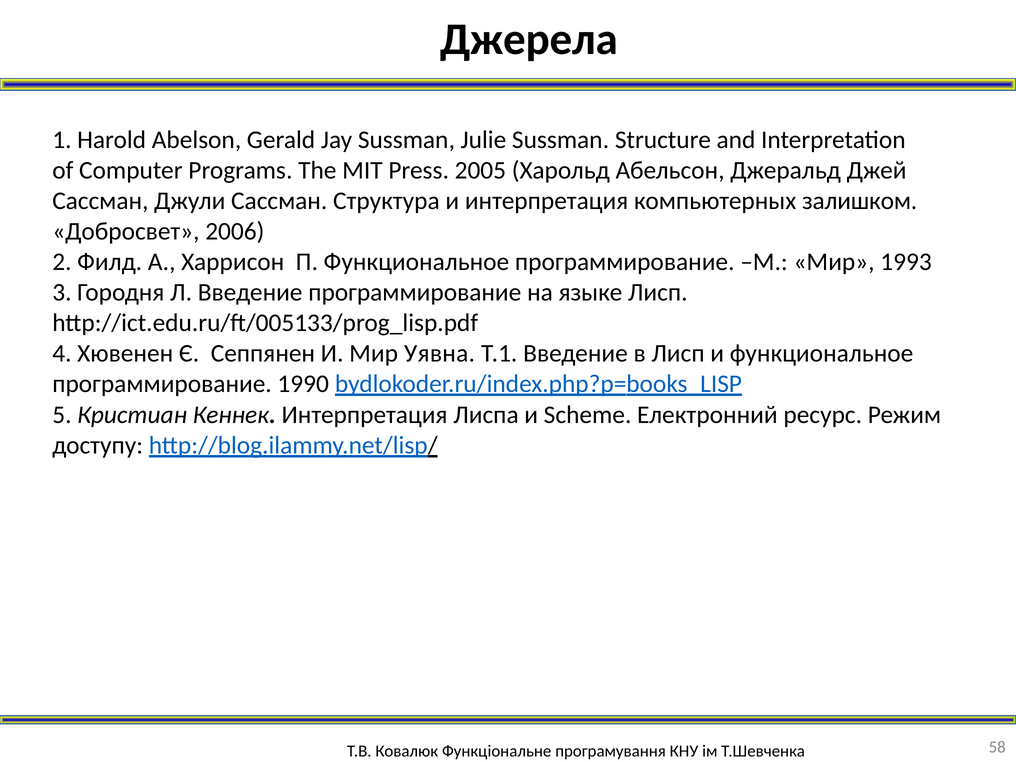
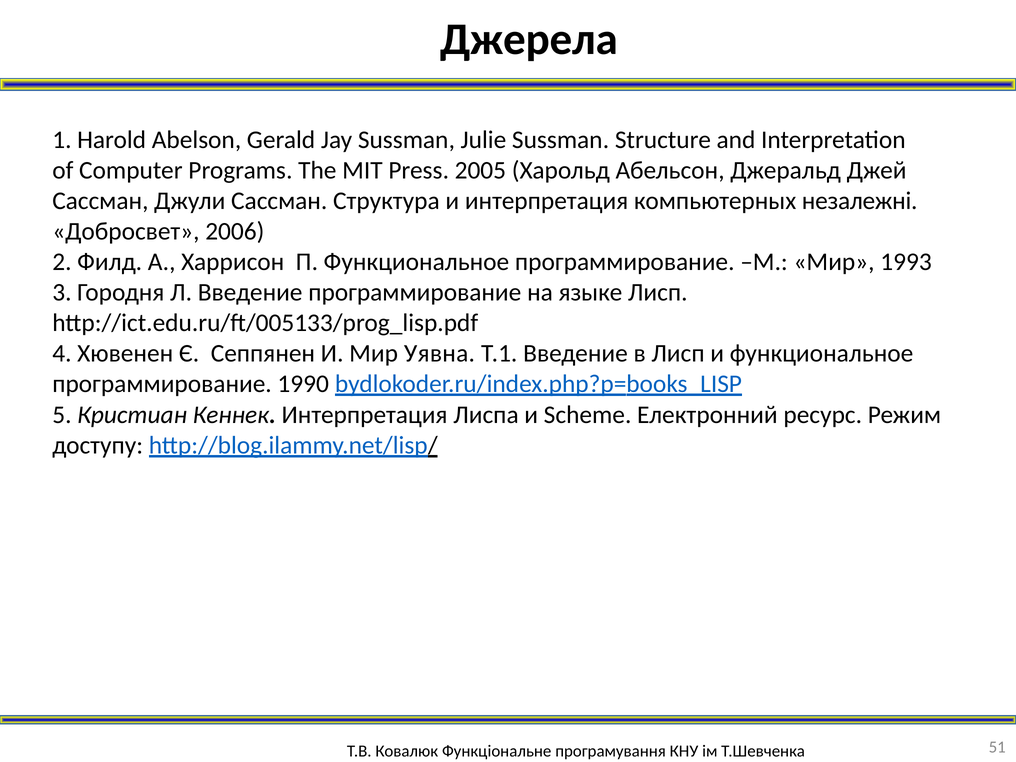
залишком: залишком -> незалежні (860, 201)
58: 58 -> 51 (997, 747)
